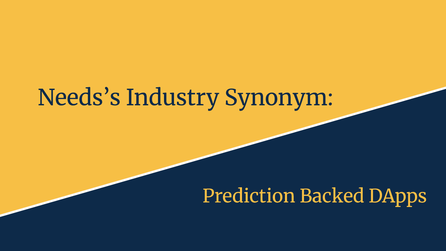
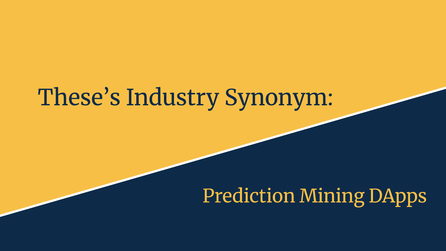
Needs’s: Needs’s -> These’s (79, 98)
Backed: Backed -> Mining (332, 196)
